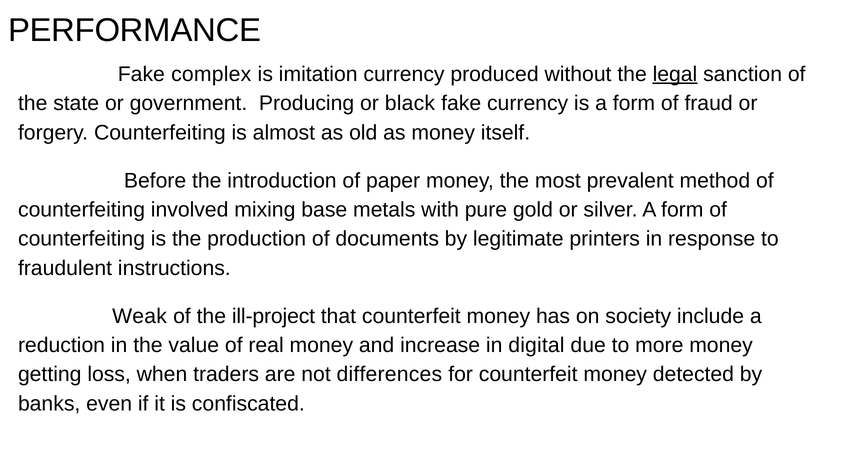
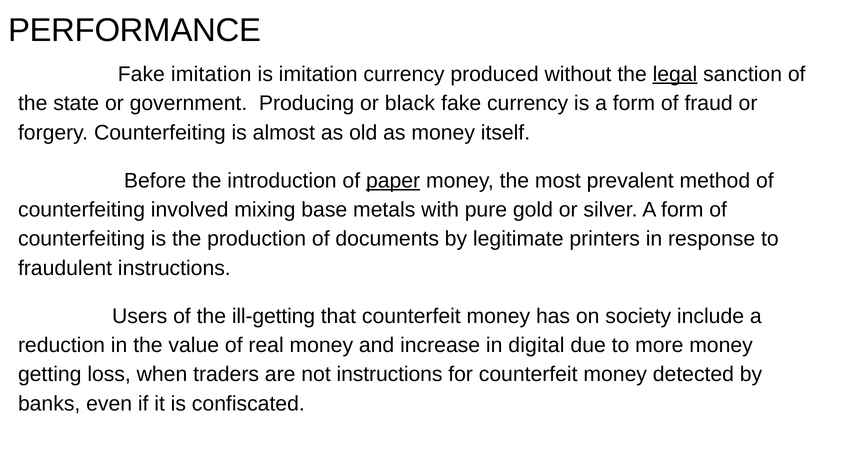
Fake complex: complex -> imitation (211, 74)
paper underline: none -> present (393, 181)
Weak: Weak -> Users (140, 316)
ill-project: ill-project -> ill-getting (273, 316)
not differences: differences -> instructions (390, 375)
